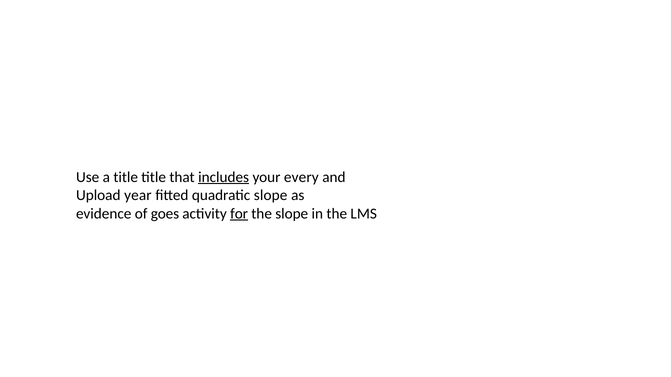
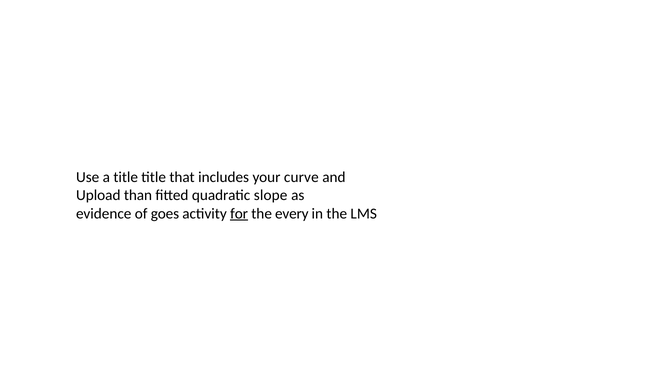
includes underline: present -> none (224, 177)
every: every -> curve (301, 177)
year: year -> than (138, 196)
the slope: slope -> every (292, 214)
